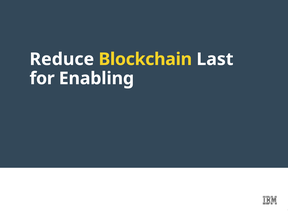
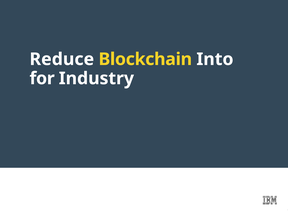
Last: Last -> Into (215, 59)
Enabling: Enabling -> Industry (96, 78)
